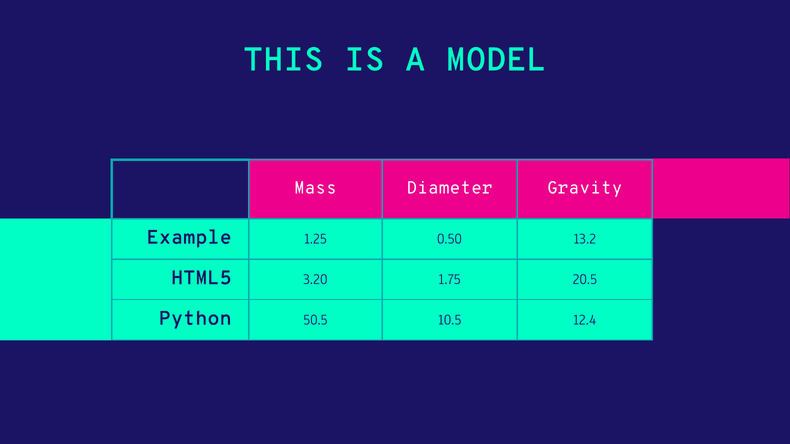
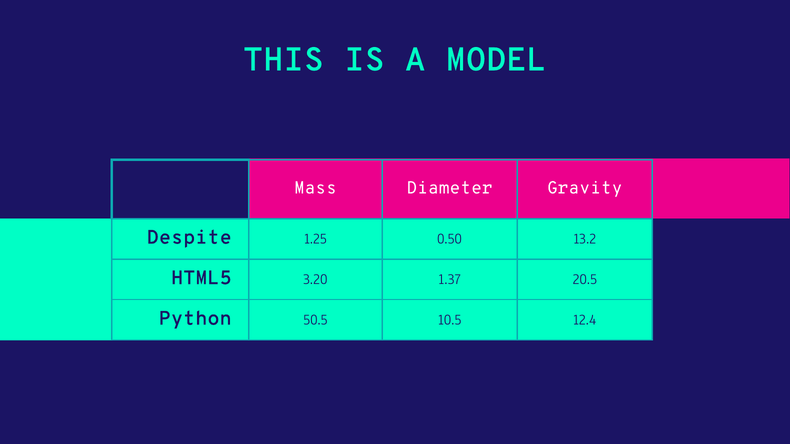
Example: Example -> Despite (189, 237)
1.75: 1.75 -> 1.37 (450, 279)
